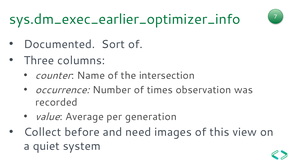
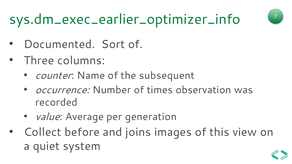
intersection: intersection -> subsequent (167, 76)
need: need -> joins (138, 132)
